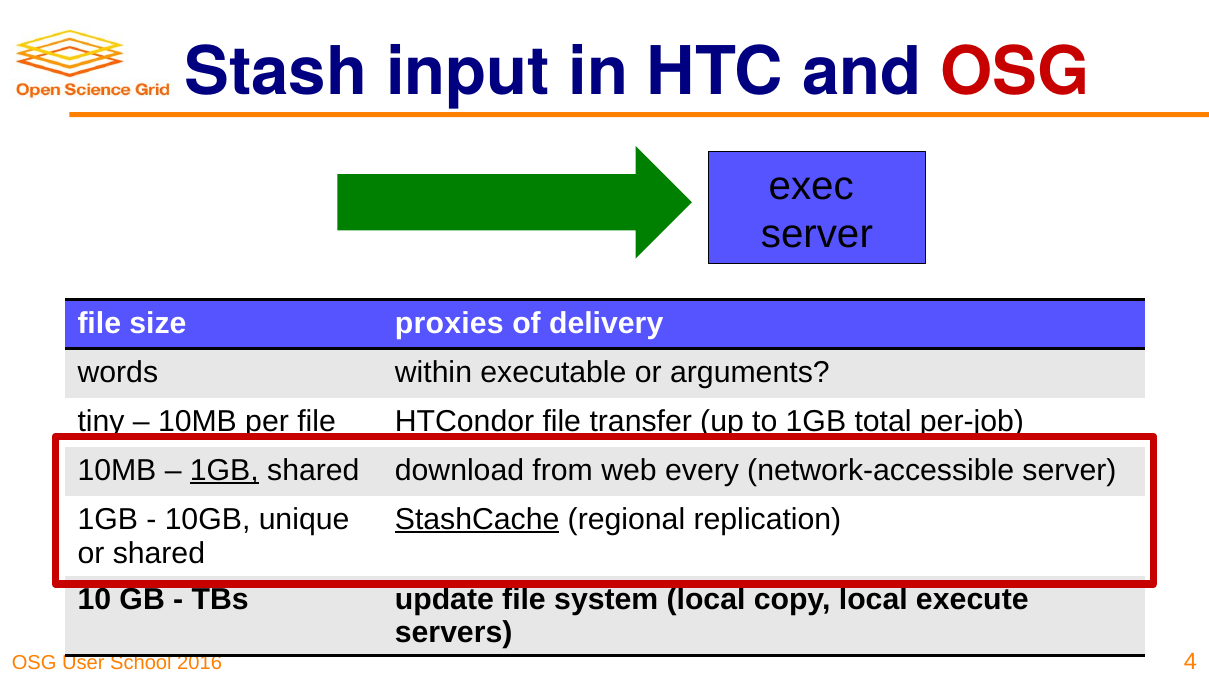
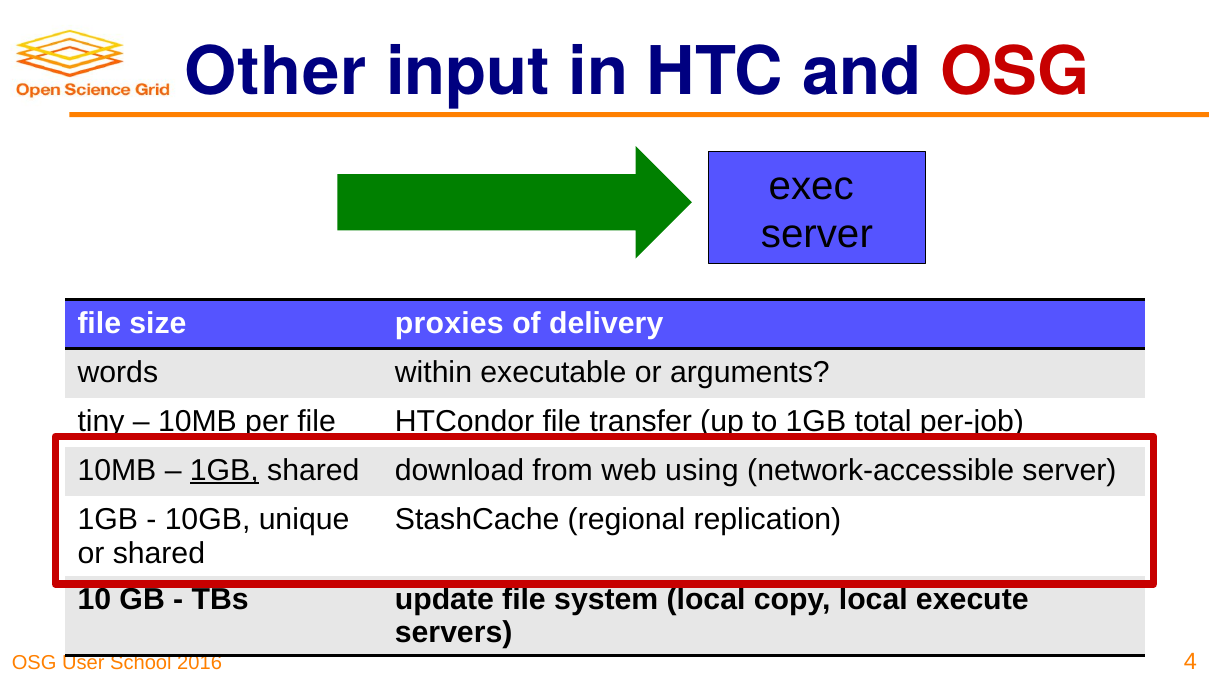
Stash: Stash -> Other (275, 73)
every: every -> using (702, 470)
StashCache underline: present -> none (477, 519)
